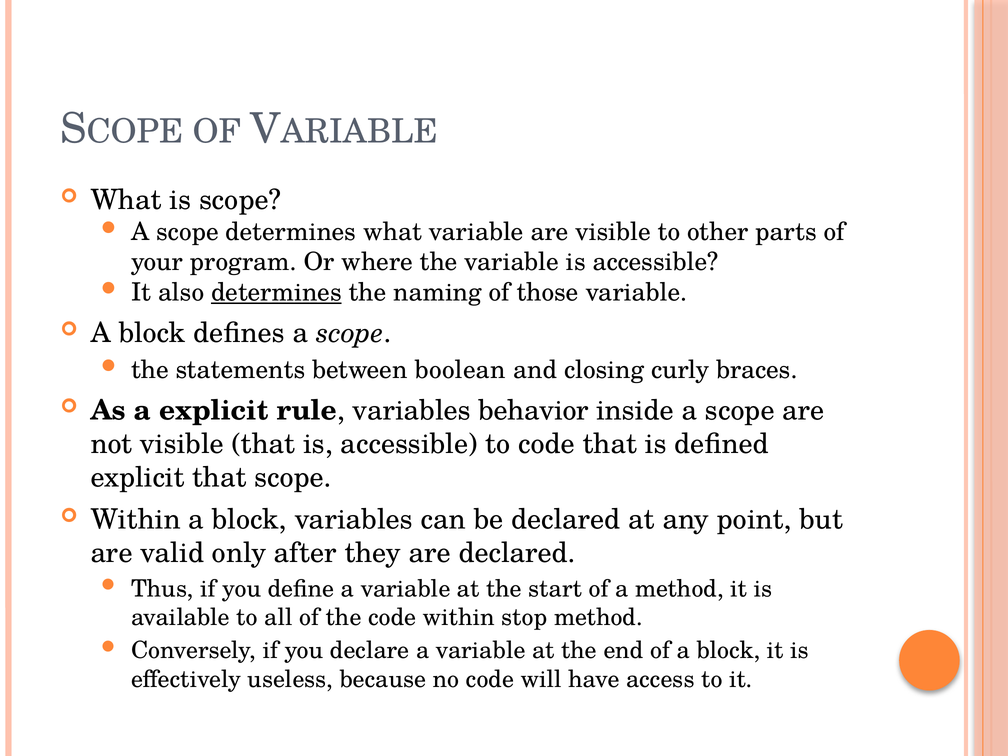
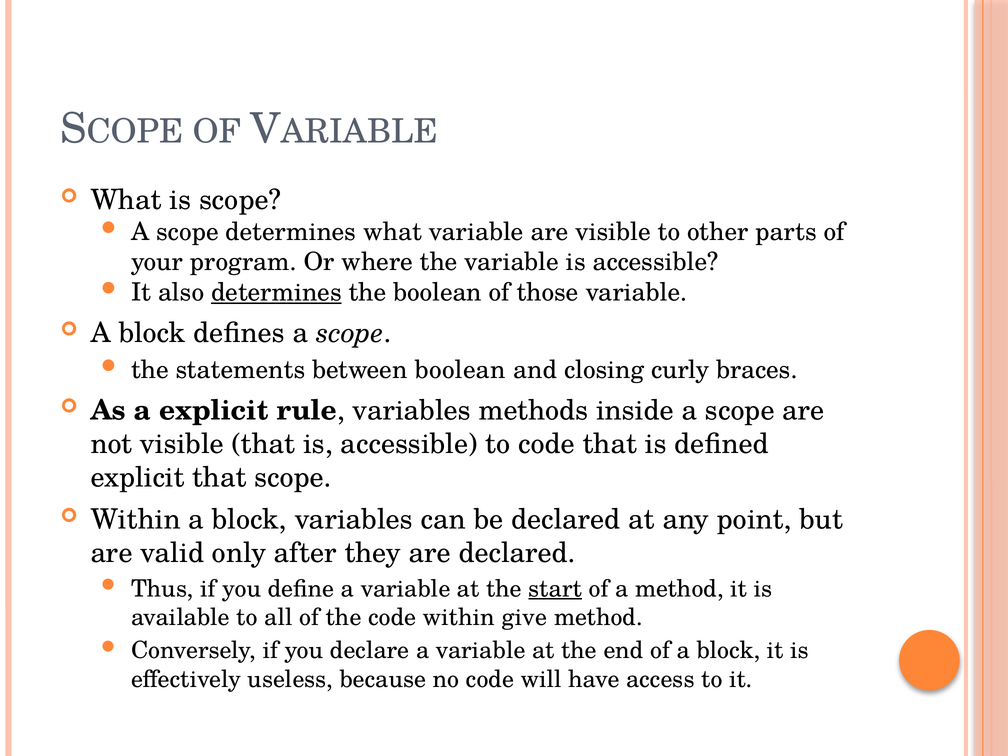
the naming: naming -> boolean (438, 292)
behavior: behavior -> methods (533, 410)
start underline: none -> present (555, 589)
stop: stop -> give (524, 617)
